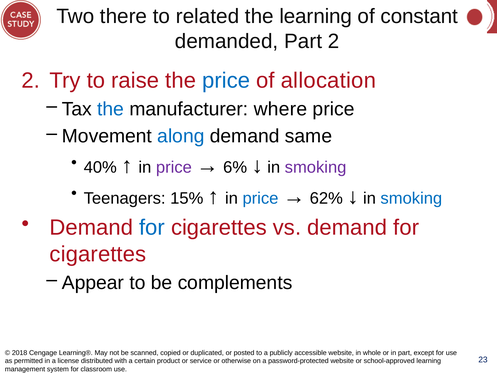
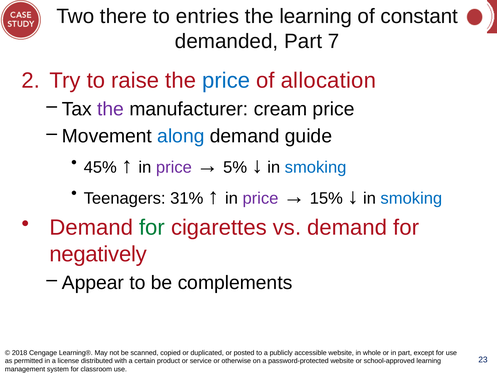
related: related -> entries (207, 16)
Part 2: 2 -> 7 (334, 41)
the colour: blue -> purple (111, 109)
where: where -> cream (281, 109)
same: same -> guide (309, 136)
40%: 40% -> 45% (100, 167)
6%: 6% -> 5% (235, 167)
smoking colour: purple -> blue (316, 167)
15%: 15% -> 31% (187, 198)
price colour: blue -> purple (260, 198)
62%: 62% -> 15% (326, 198)
for colour: blue -> green (152, 227)
cigarettes: cigarettes -> negatively (98, 254)
